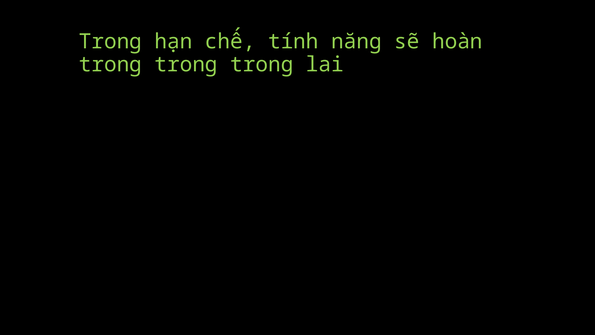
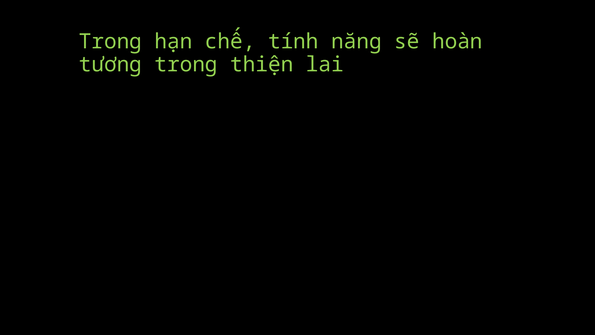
trong: trong -> tương (110, 64)
trong: trong -> thiện (262, 64)
